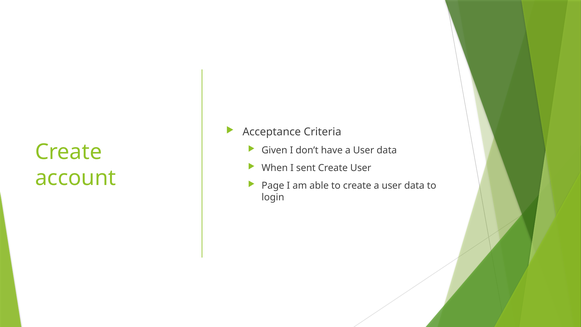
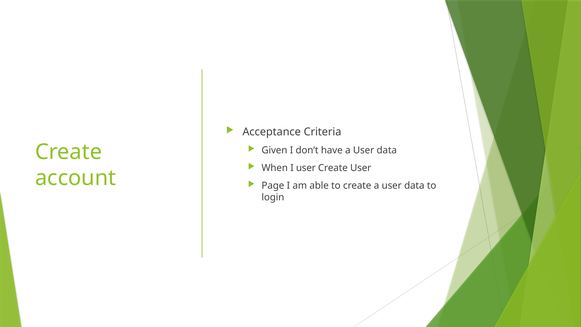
I sent: sent -> user (306, 168)
